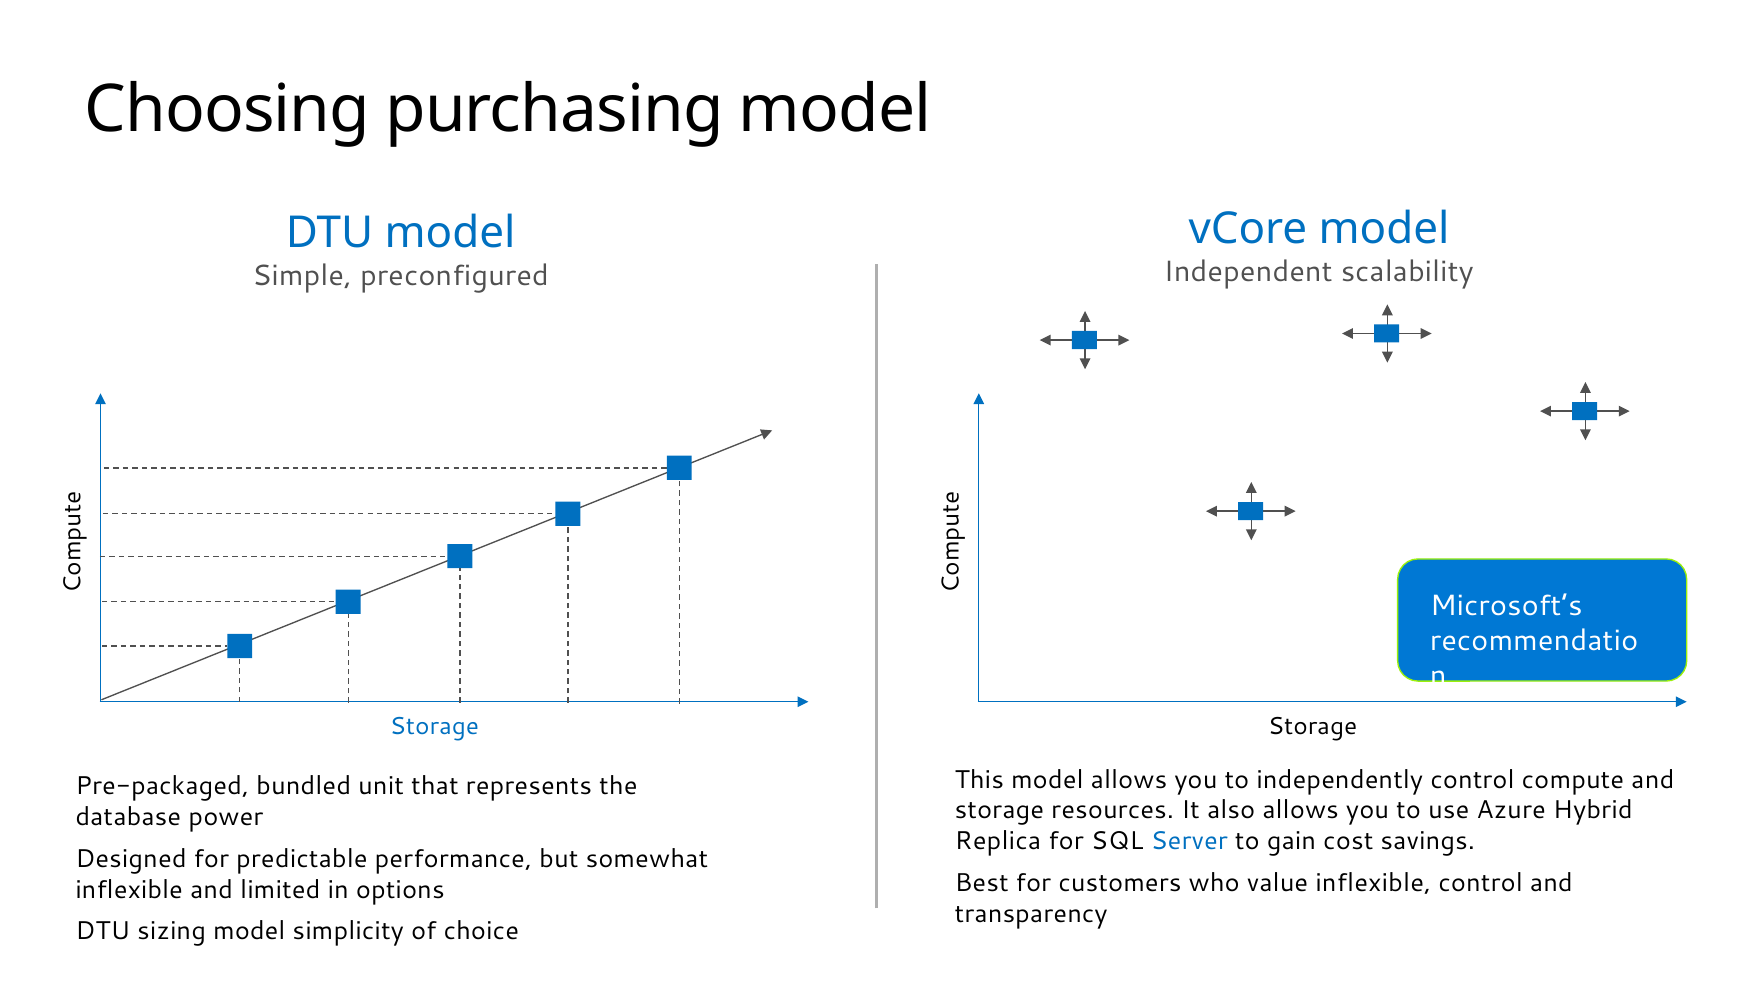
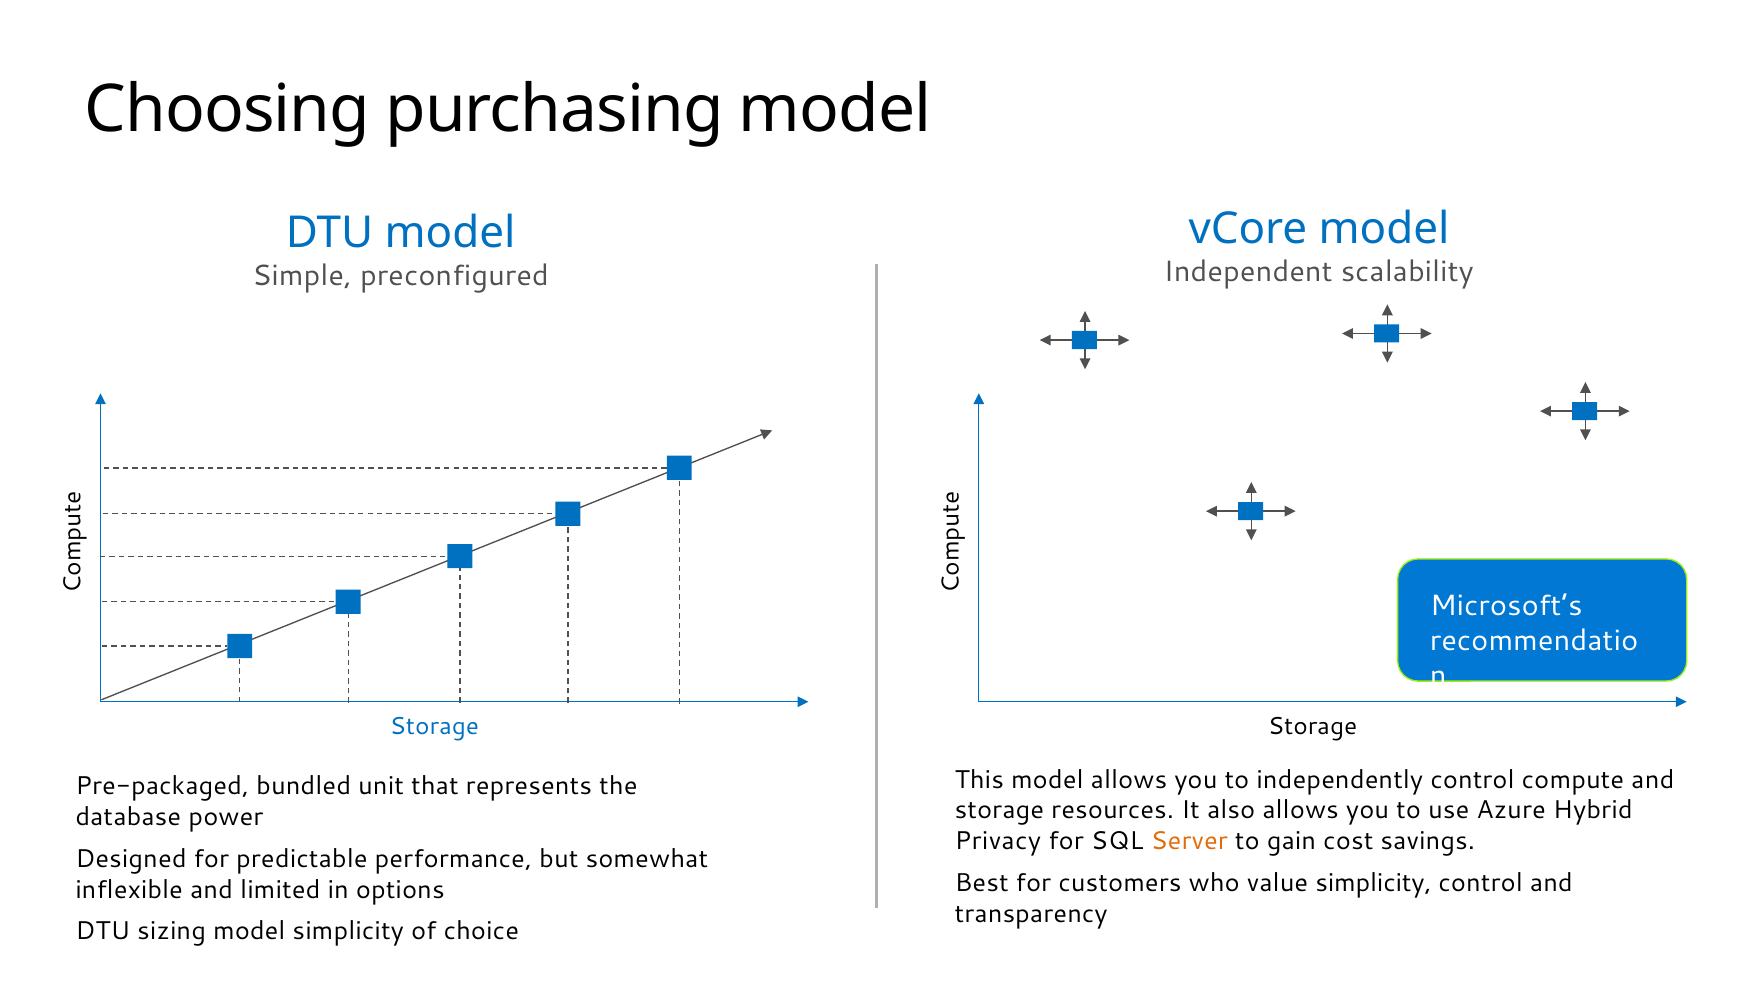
Replica: Replica -> Privacy (998, 841)
Server colour: blue -> orange (1189, 841)
value inflexible: inflexible -> simplicity (1373, 883)
